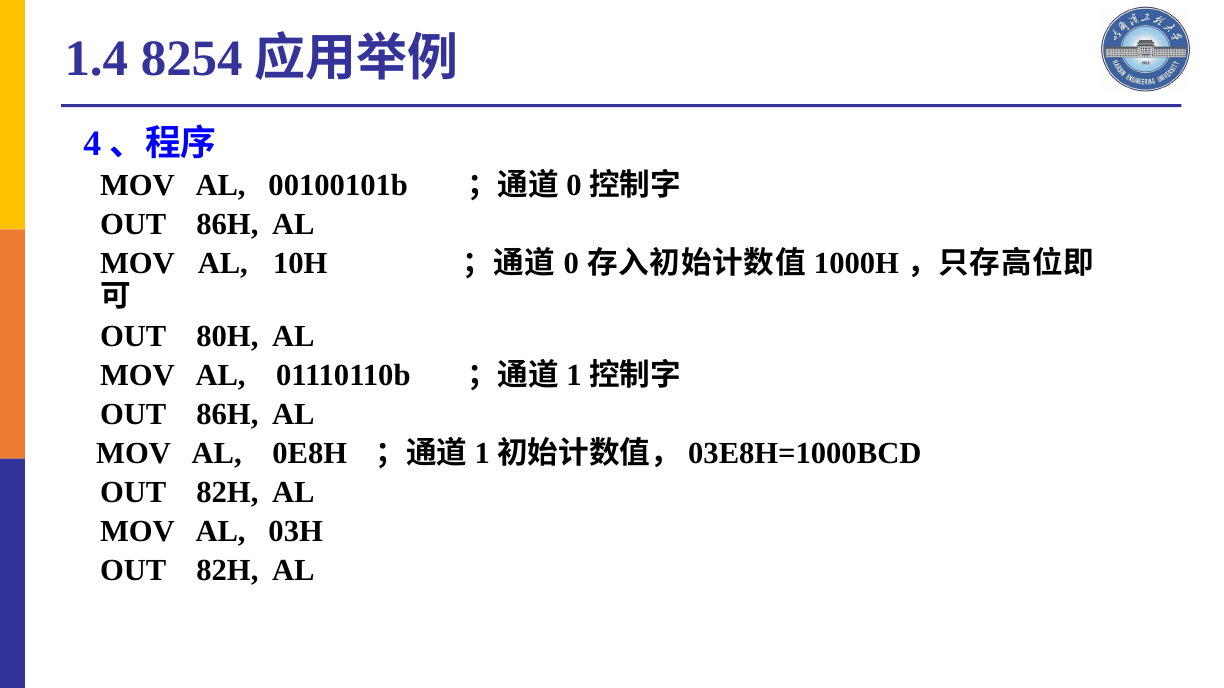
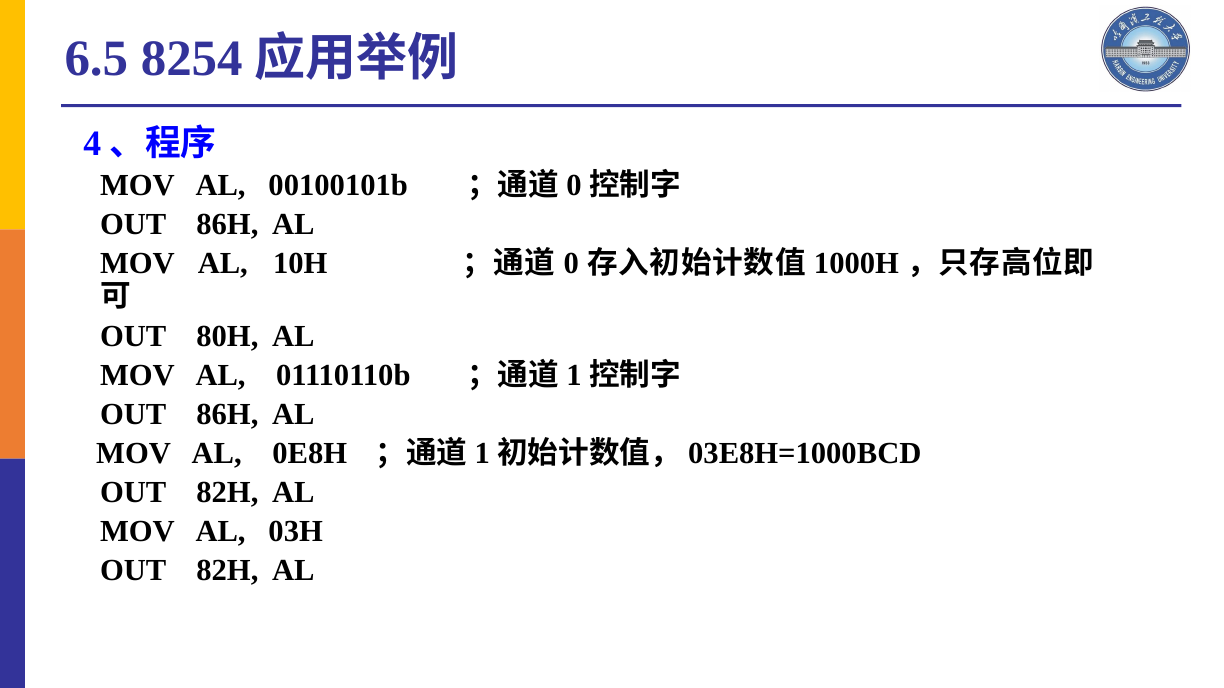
1.4: 1.4 -> 6.5 (96, 58)
